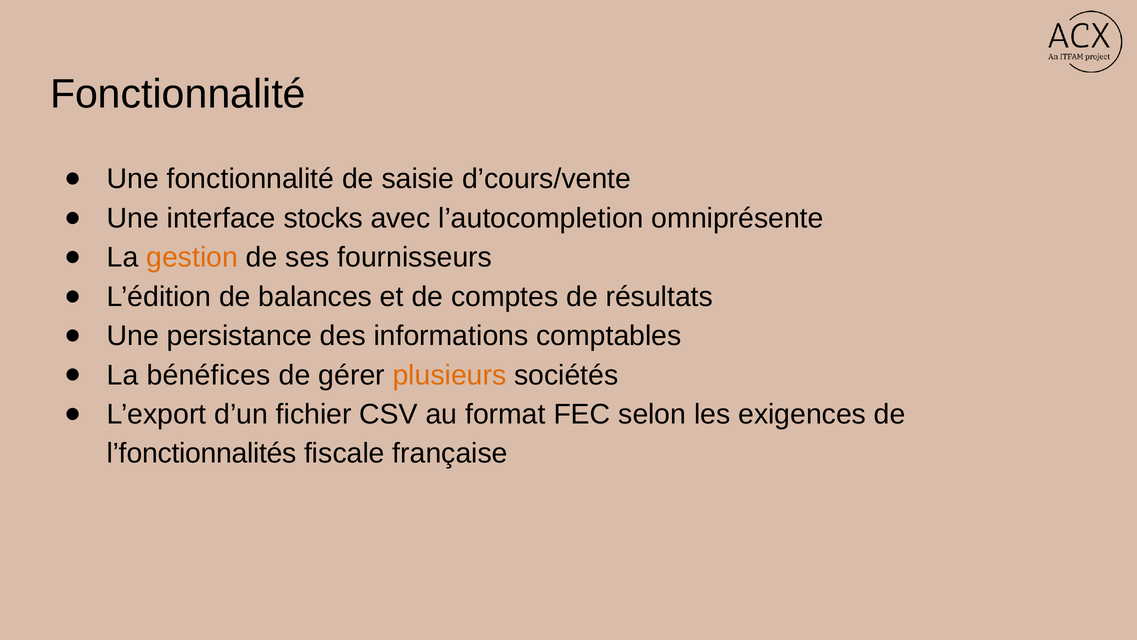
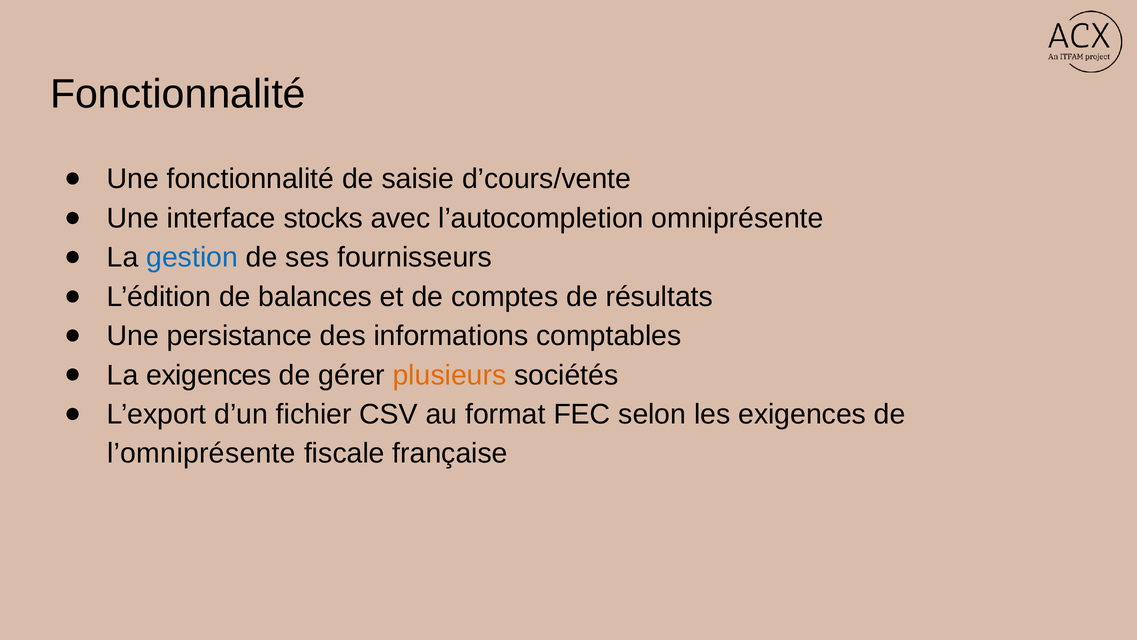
gestion colour: orange -> blue (192, 257)
La bénéfices: bénéfices -> exigences (209, 375)
l’fonctionnalités: l’fonctionnalités -> l’omniprésente (201, 453)
